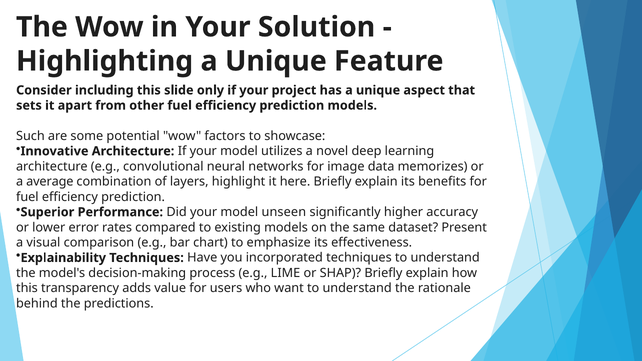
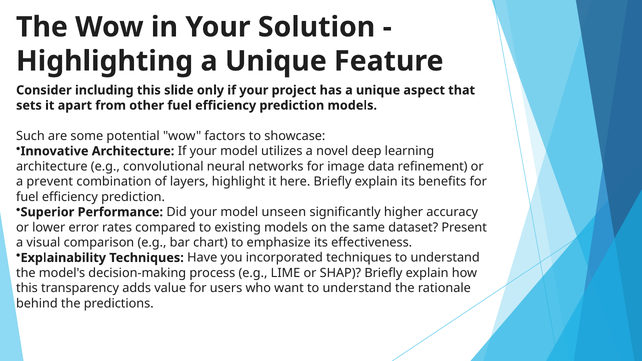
memorizes: memorizes -> refinement (433, 166)
average: average -> prevent (50, 182)
